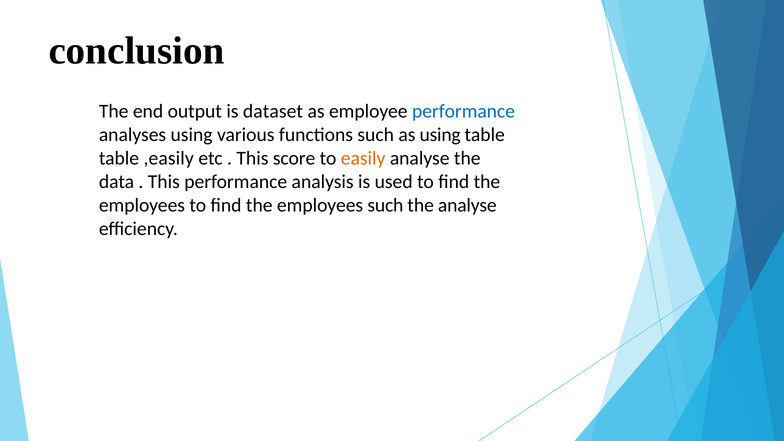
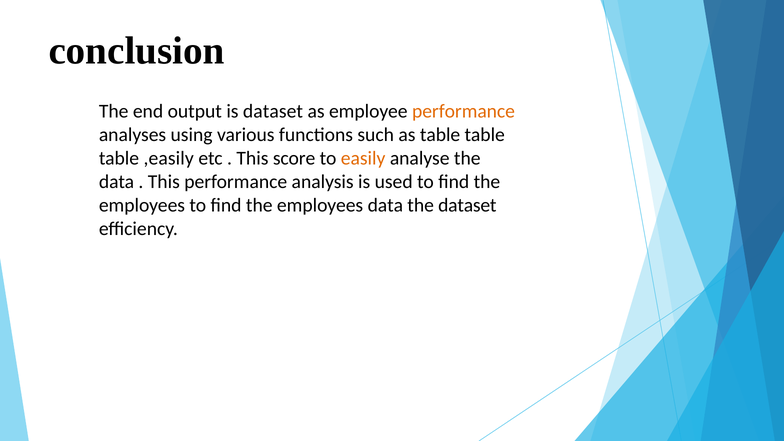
performance colour: blue -> orange (463, 111)
as using: using -> table (440, 135)
employees such: such -> data (385, 205)
the analyse: analyse -> dataset (467, 205)
